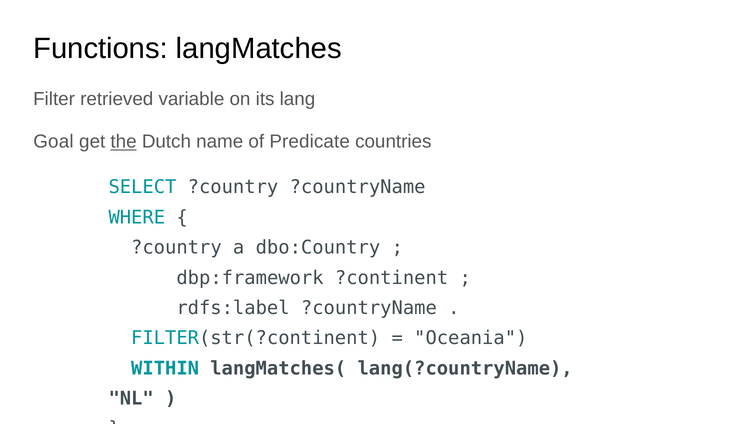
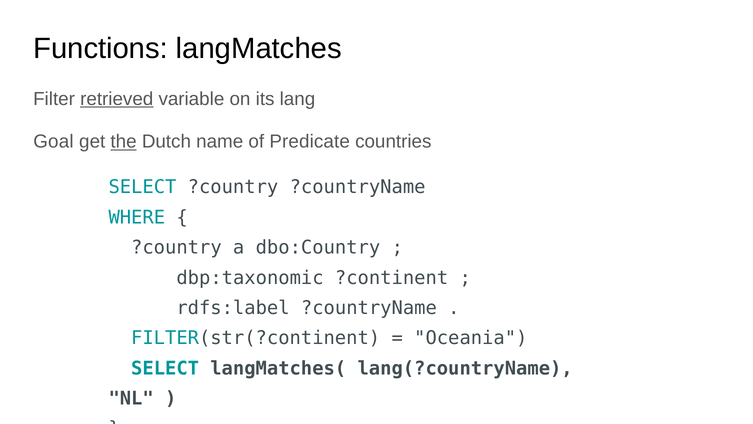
retrieved underline: none -> present (117, 99)
dbp:framework: dbp:framework -> dbp:taxonomic (250, 278)
WITHIN: WITHIN -> SELECT (165, 368)
